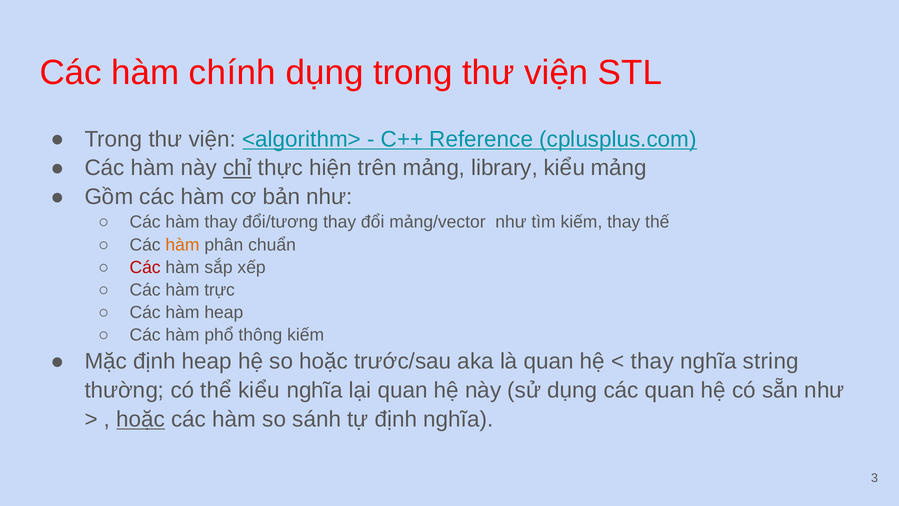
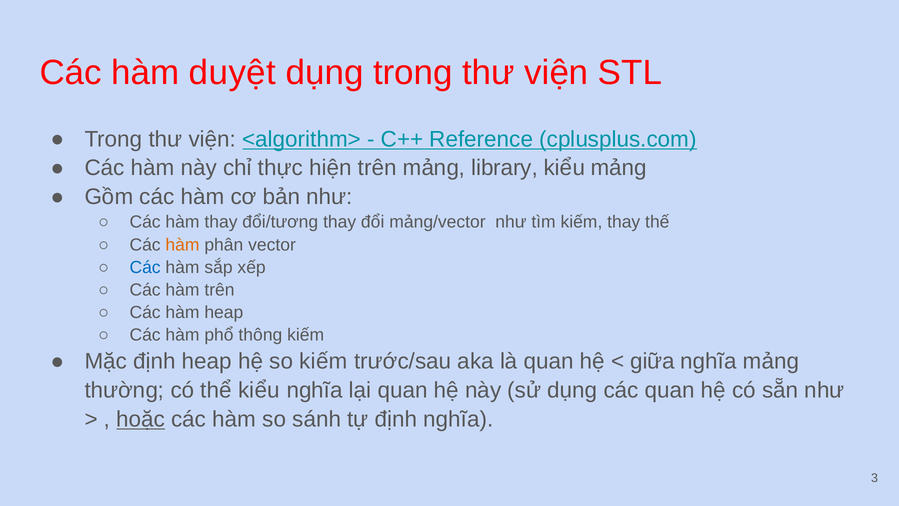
chính: chính -> duyệt (232, 73)
chỉ underline: present -> none (237, 168)
chuẩn: chuẩn -> vector (272, 245)
Các colour: red -> blue (145, 267)
hàm trực: trực -> trên (219, 290)
so hoặc: hoặc -> kiếm (324, 361)
thay: thay -> giữa (652, 361)
nghĩa string: string -> mảng (771, 361)
